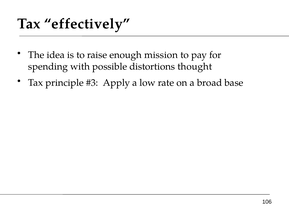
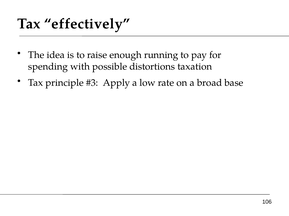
mission: mission -> running (161, 55)
thought: thought -> taxation (195, 67)
